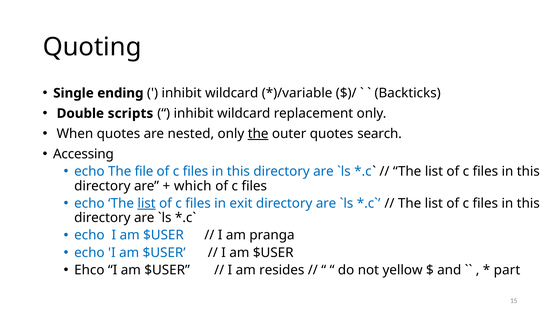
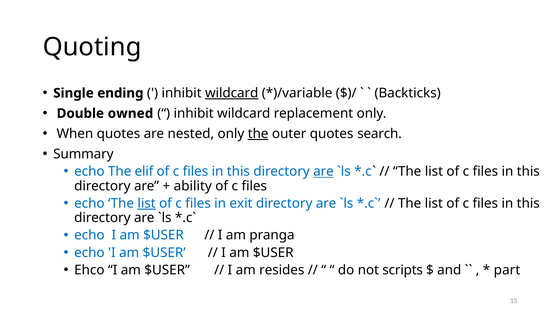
wildcard underline: none -> present (232, 93)
scripts: scripts -> owned (130, 113)
Accessing: Accessing -> Summary (83, 154)
file: file -> elif (144, 171)
are underline: none -> present (323, 171)
which: which -> ability (193, 186)
yellow: yellow -> scripts (403, 270)
